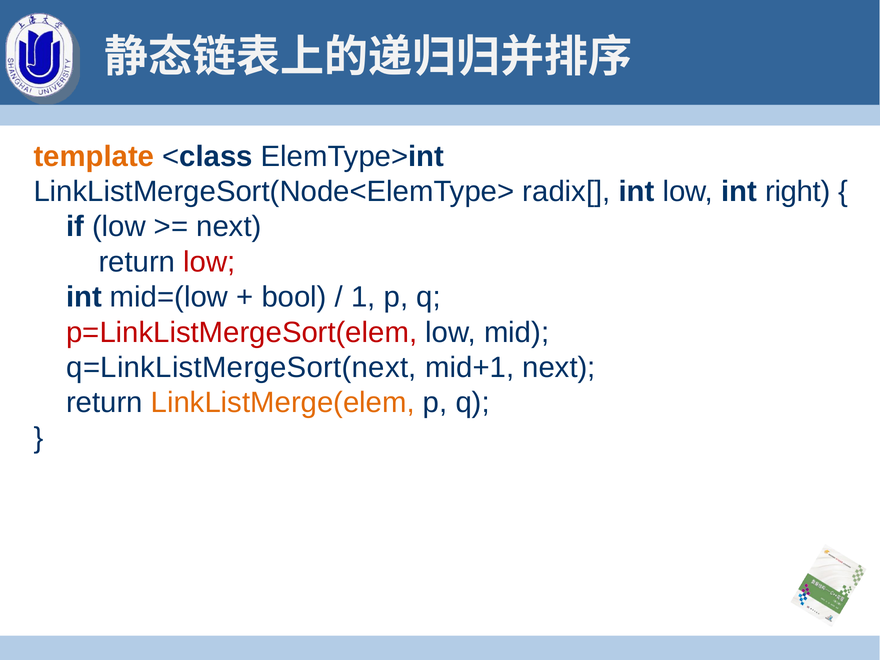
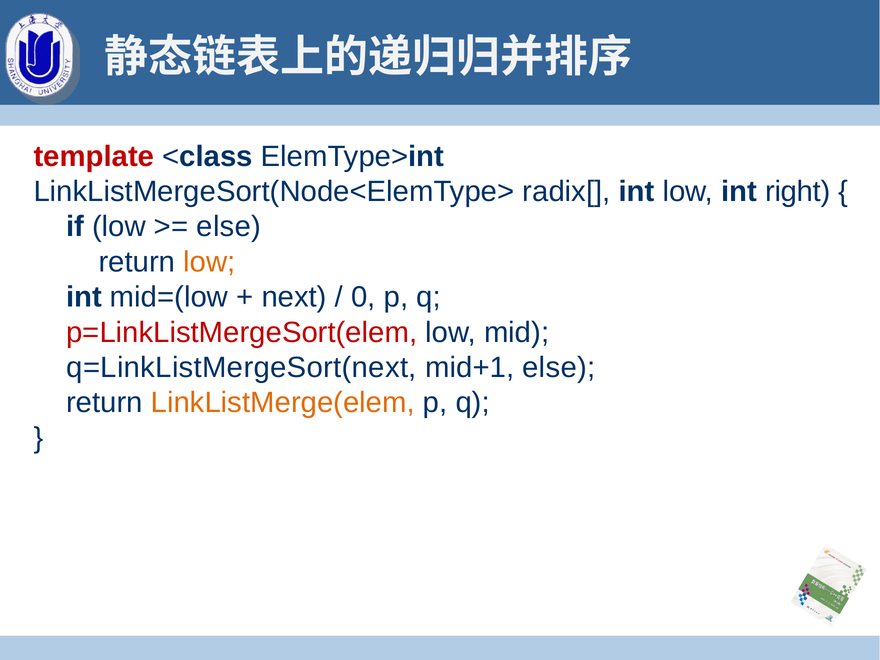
template colour: orange -> red (94, 156)
next: next -> else (229, 227)
low colour: red -> orange (209, 262)
bool: bool -> next (294, 297)
1: 1 -> 0 (363, 297)
mid+1 next: next -> else (559, 368)
